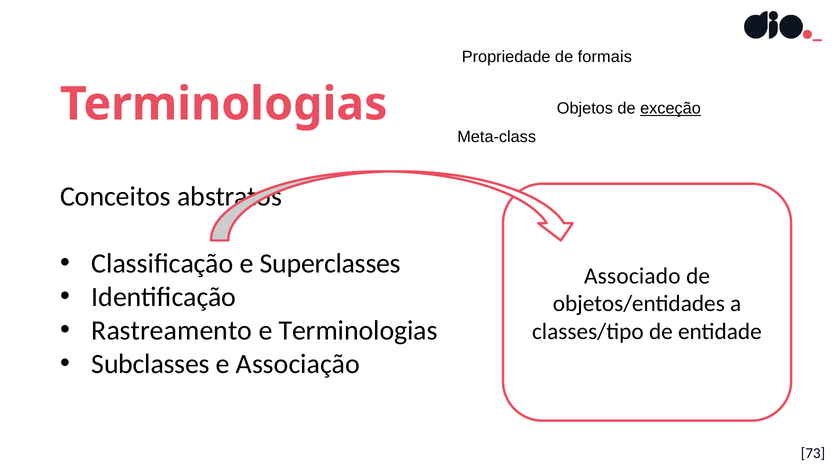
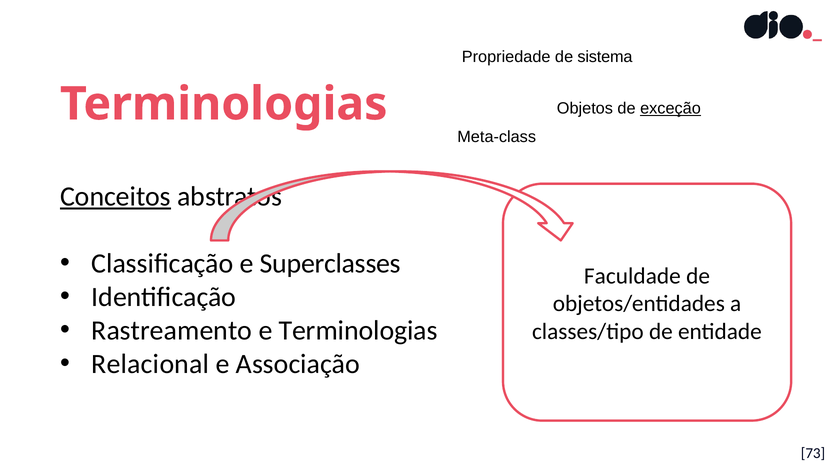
formais: formais -> sistema (605, 57)
Conceitos underline: none -> present (115, 196)
Associado: Associado -> Faculdade (632, 276)
Subclasses: Subclasses -> Relacional (150, 364)
